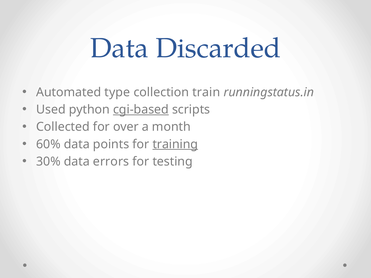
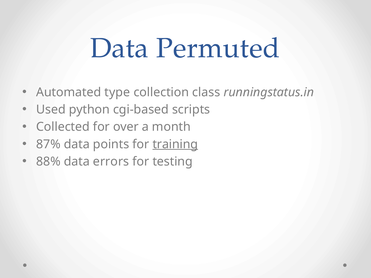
Discarded: Discarded -> Permuted (218, 48)
train: train -> class (206, 92)
cgi-based underline: present -> none (141, 110)
60%: 60% -> 87% (48, 144)
30%: 30% -> 88% (48, 162)
